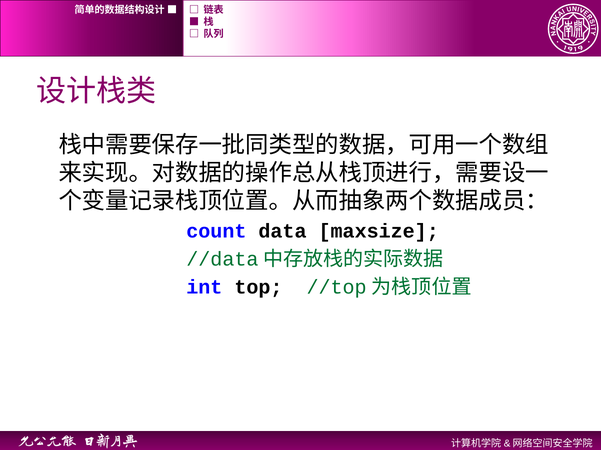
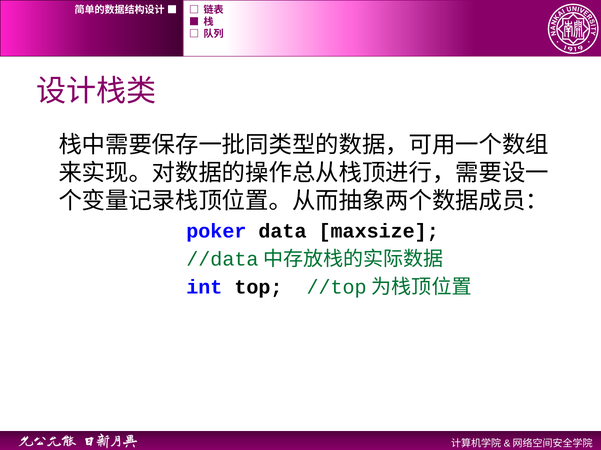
count: count -> poker (216, 231)
